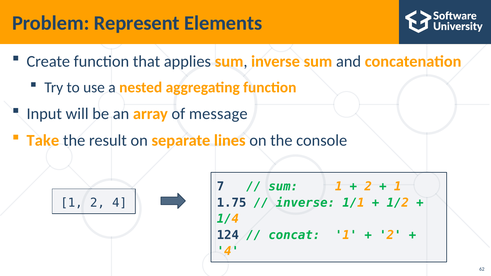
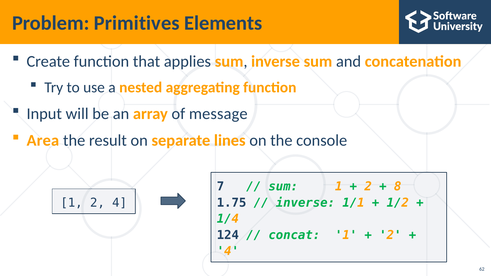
Represent: Represent -> Primitives (137, 23)
Take: Take -> Area (43, 141)
1: 1 -> 8 (398, 187)
